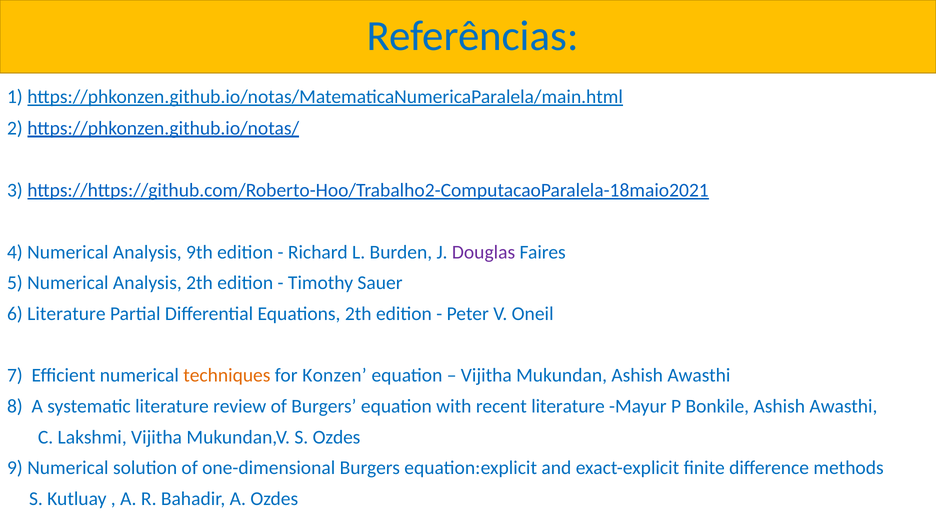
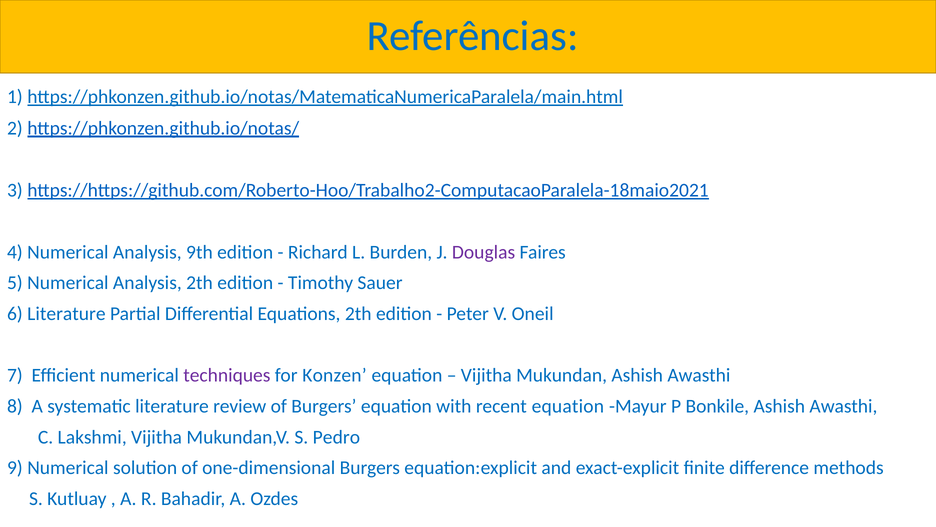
techniques colour: orange -> purple (227, 375)
recent literature: literature -> equation (568, 406)
S Ozdes: Ozdes -> Pedro (336, 437)
